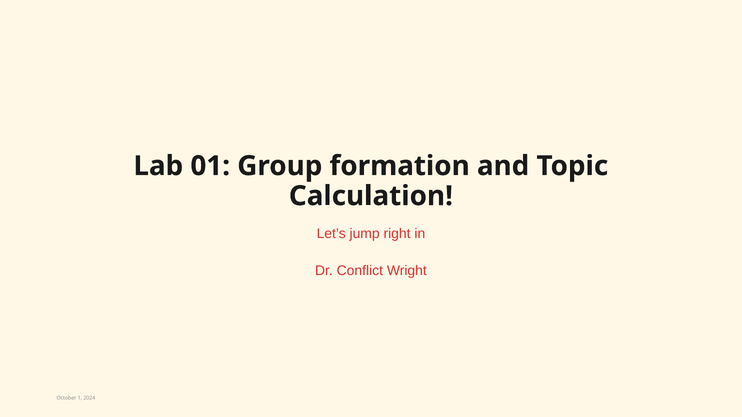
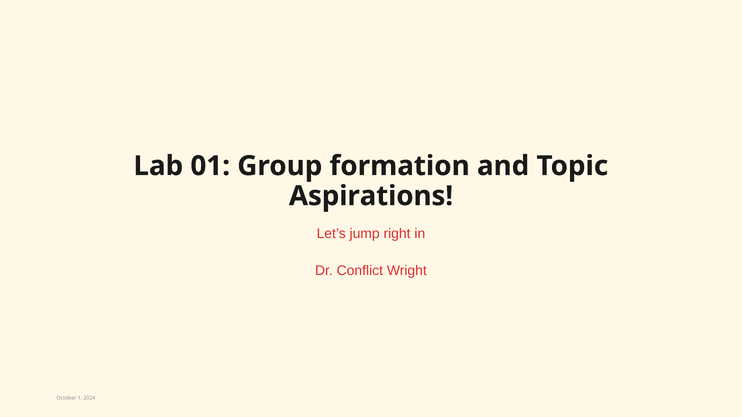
Calculation: Calculation -> Aspirations (371, 196)
